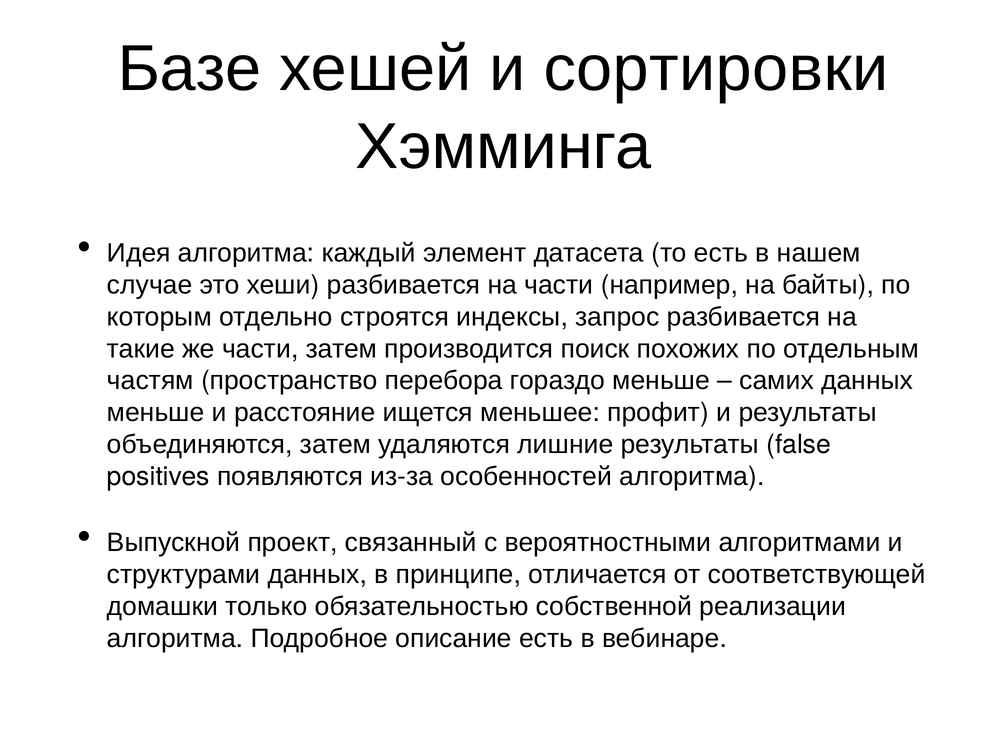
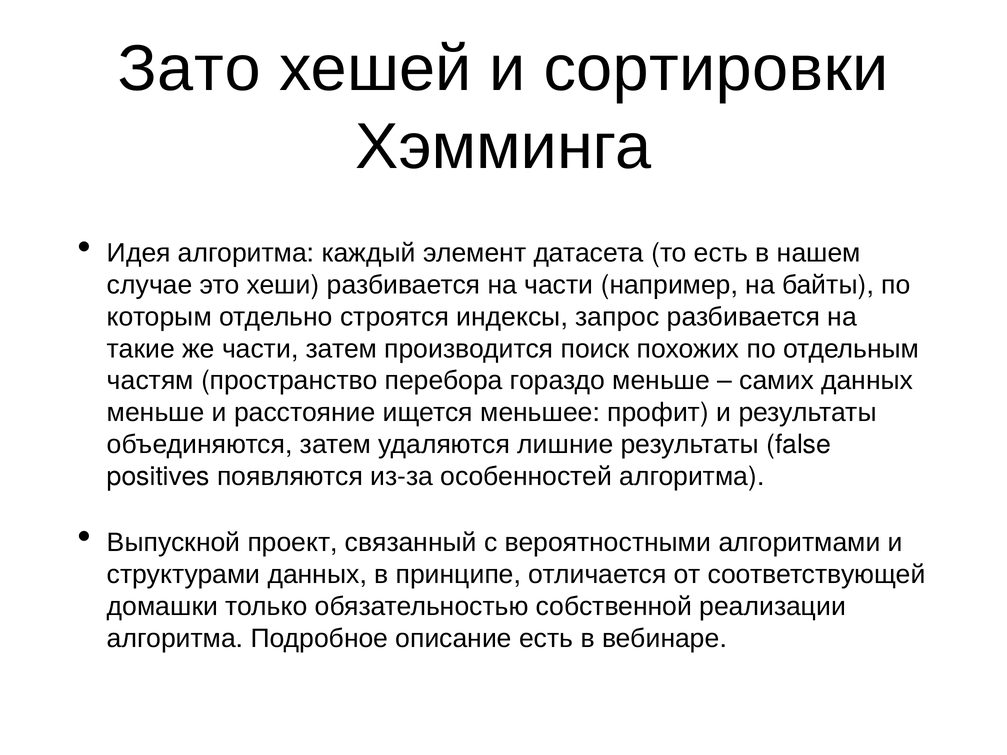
Базе: Базе -> Зато (189, 69)
